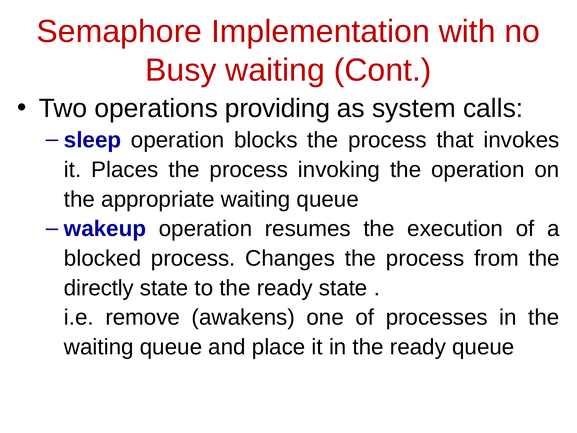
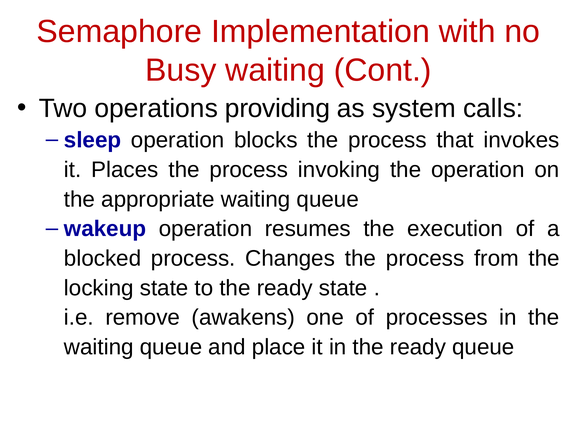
directly: directly -> locking (99, 288)
